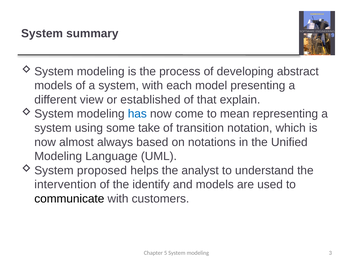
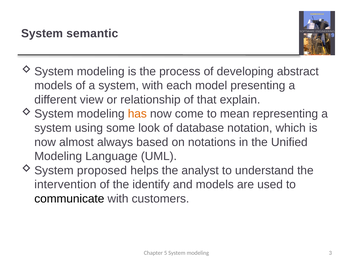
summary: summary -> semantic (92, 33)
established: established -> relationship (150, 100)
has colour: blue -> orange (137, 114)
take: take -> look (149, 128)
transition: transition -> database (200, 128)
